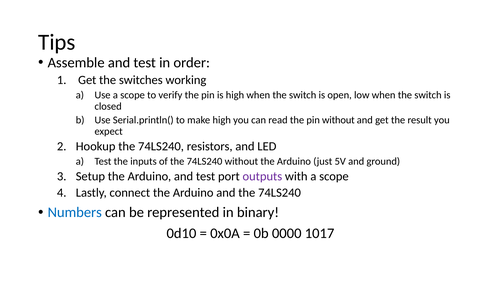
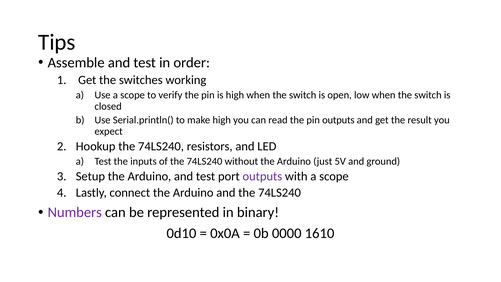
pin without: without -> outputs (338, 120)
Numbers colour: blue -> purple (75, 212)
1017: 1017 -> 1610 (320, 233)
